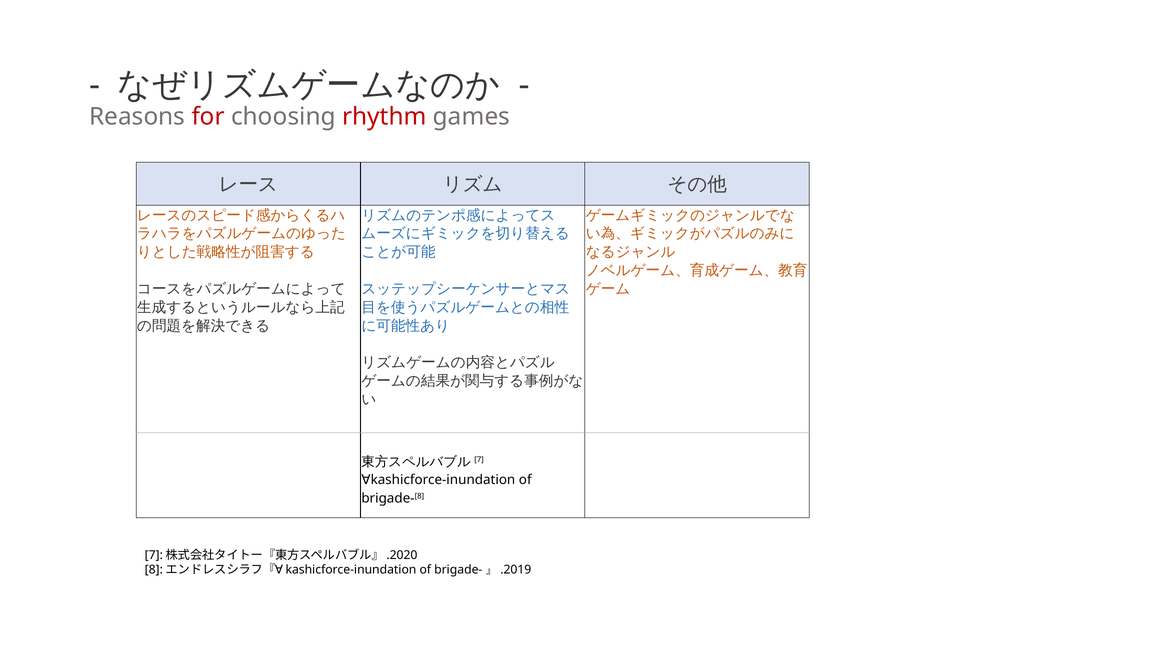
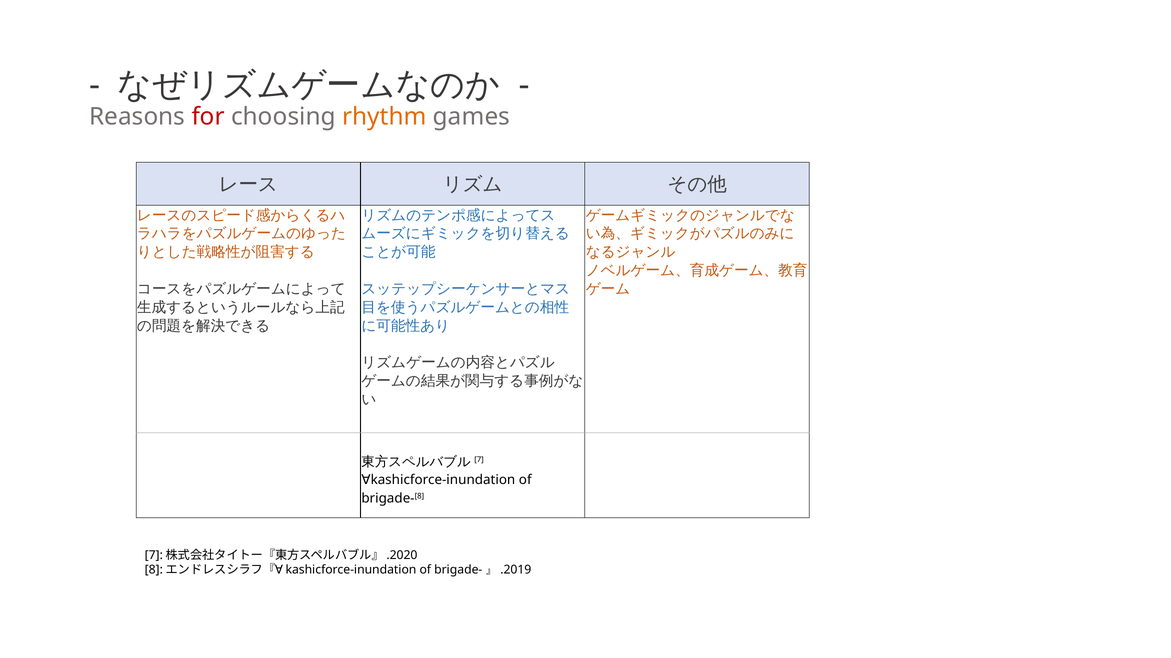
rhythm colour: red -> orange (384, 117)
